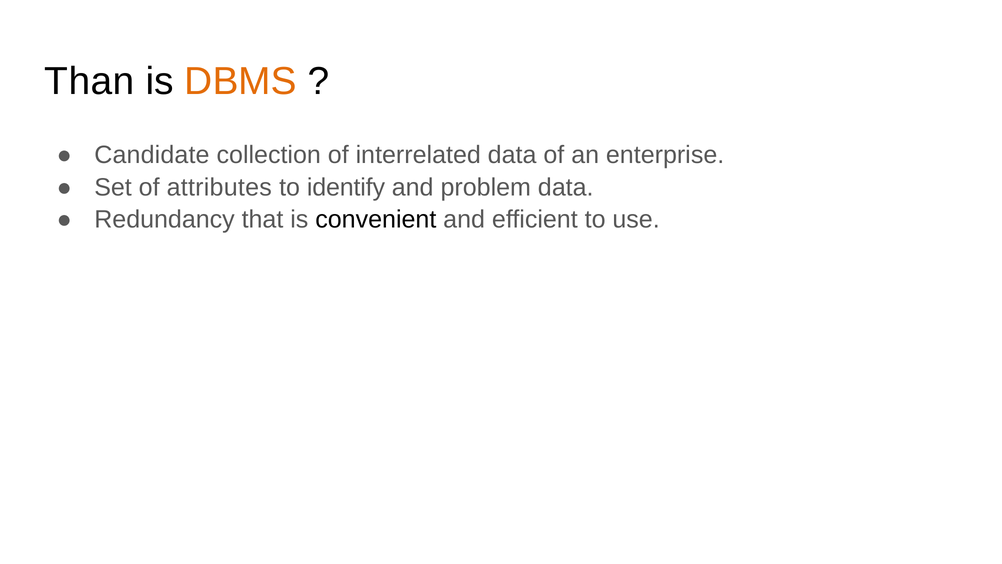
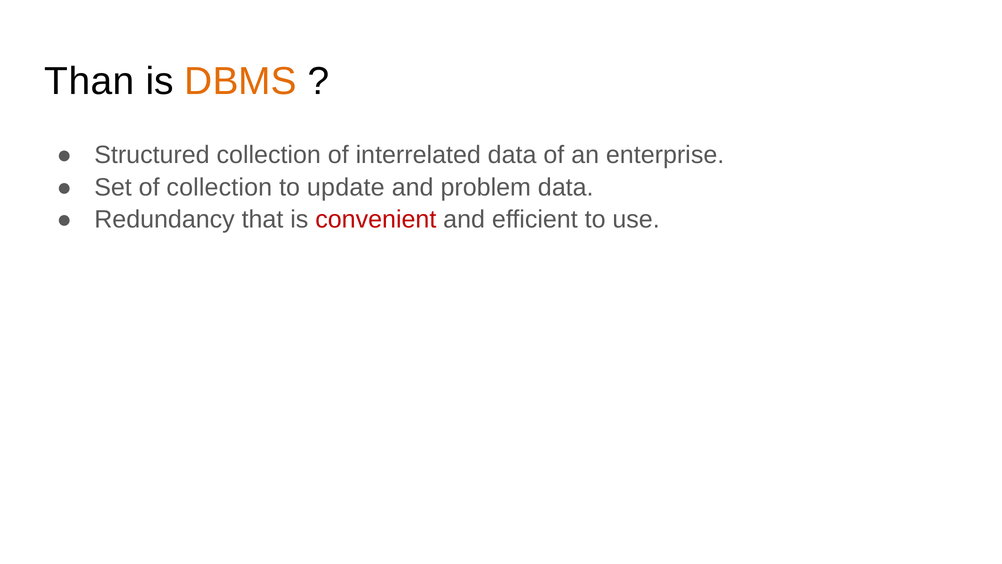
Candidate: Candidate -> Structured (152, 155)
of attributes: attributes -> collection (219, 187)
identify: identify -> update (346, 187)
convenient colour: black -> red (376, 219)
